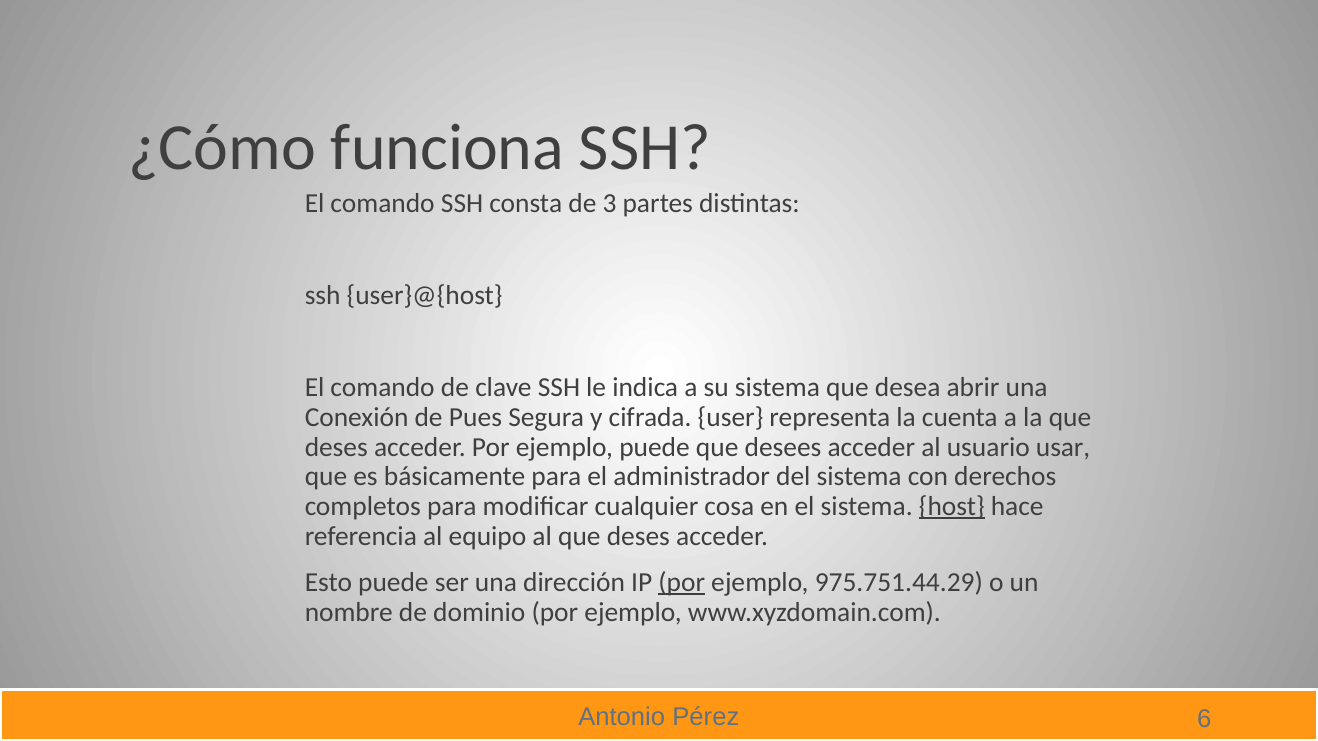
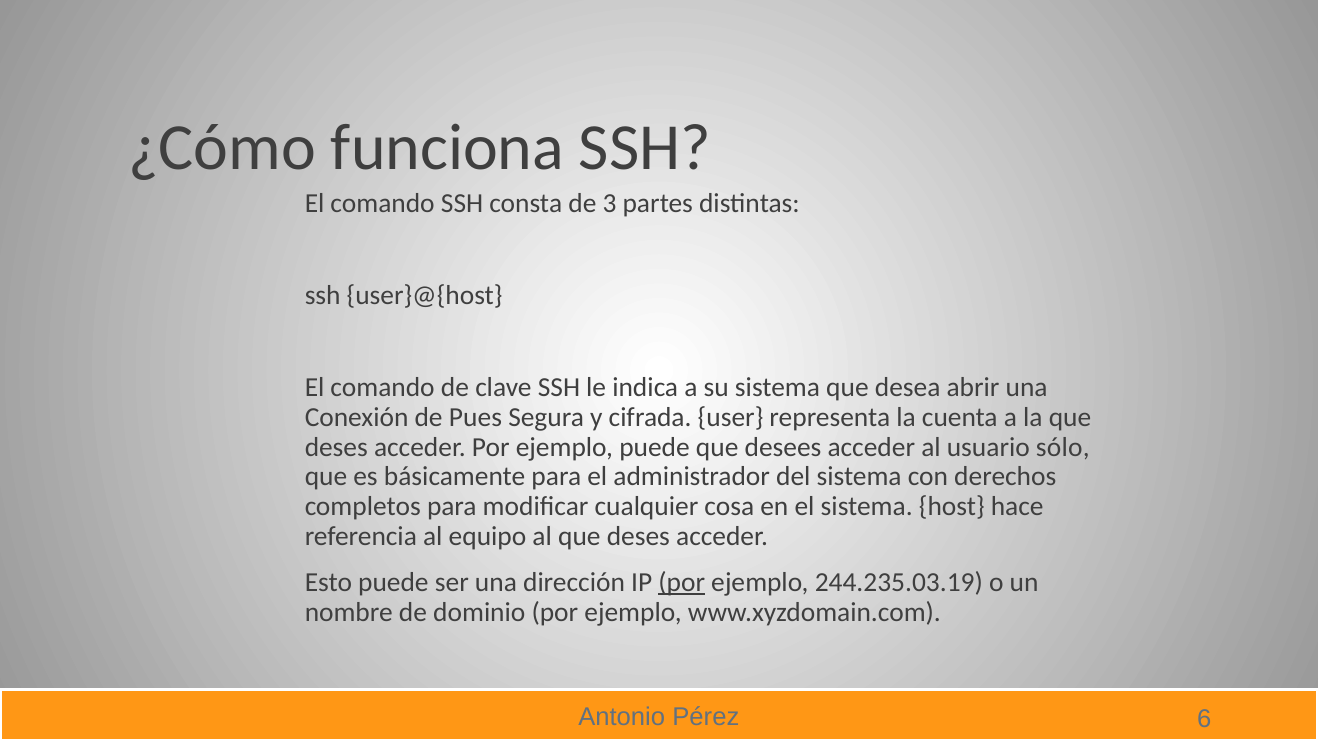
usar: usar -> sólo (1063, 447)
host underline: present -> none (952, 507)
975.751.44.29: 975.751.44.29 -> 244.235.03.19 (899, 583)
